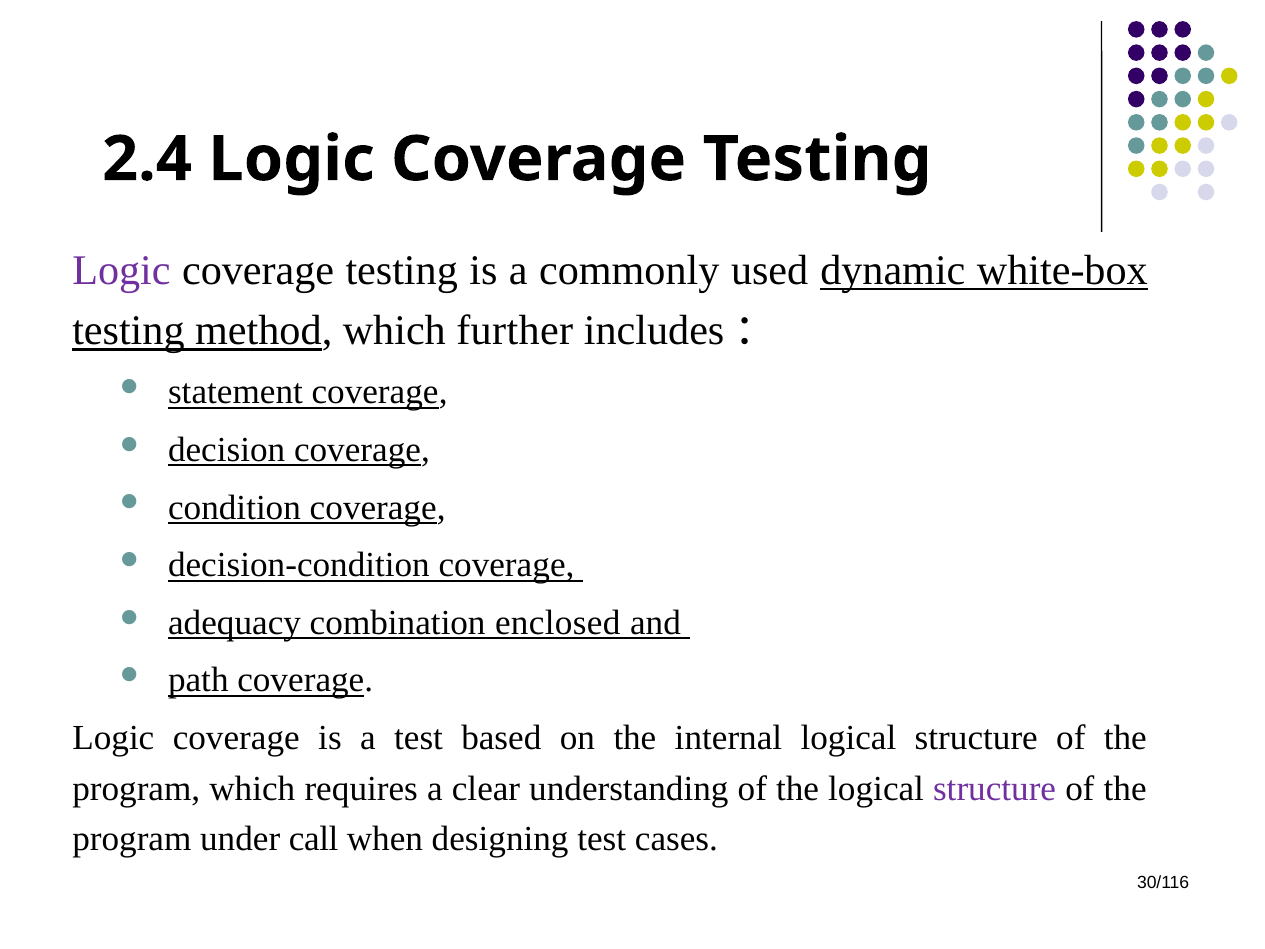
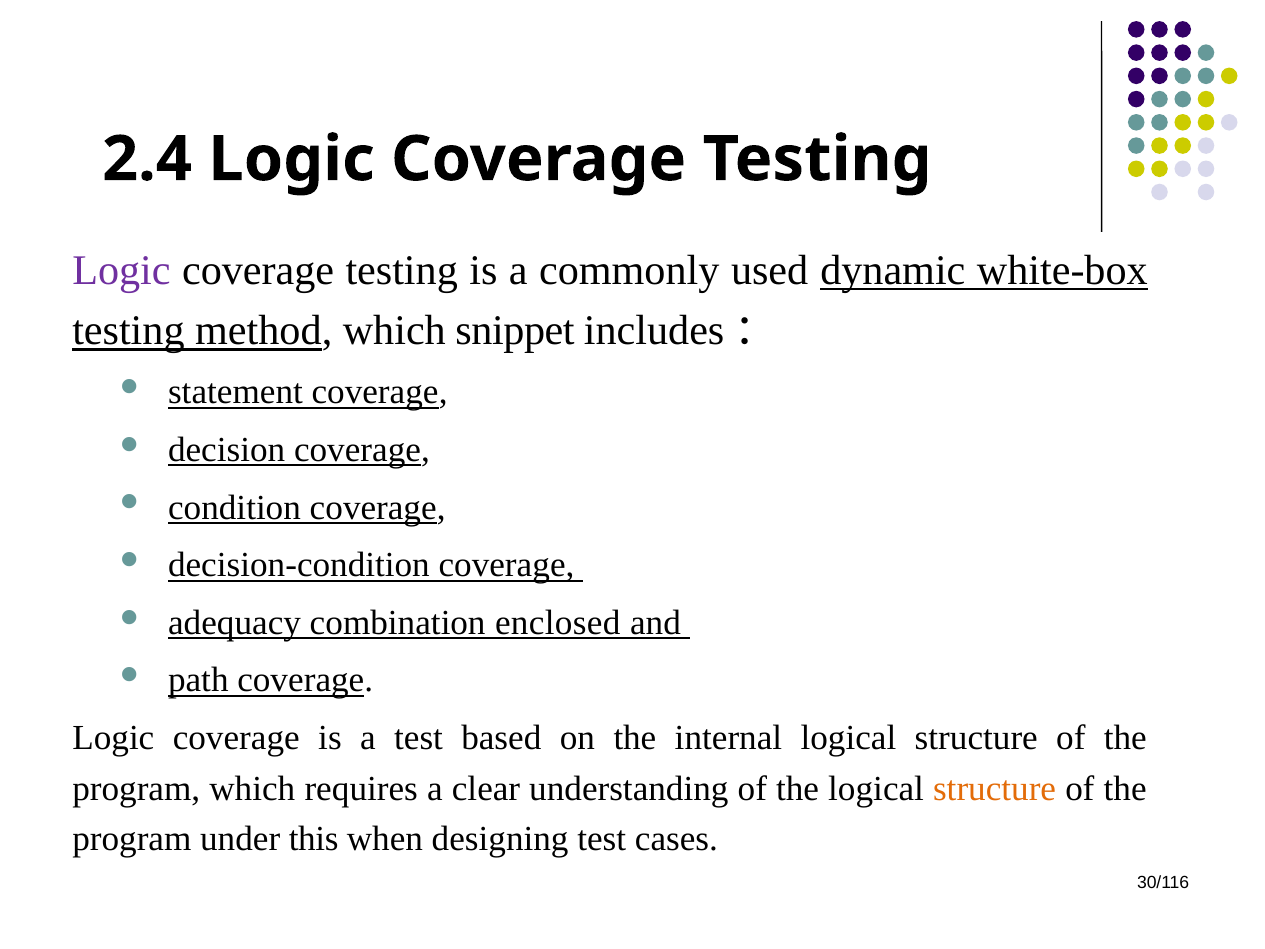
further: further -> snippet (515, 331)
structure colour: purple -> orange (995, 788)
call: call -> this (314, 839)
